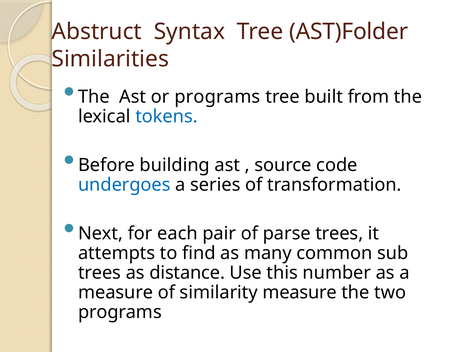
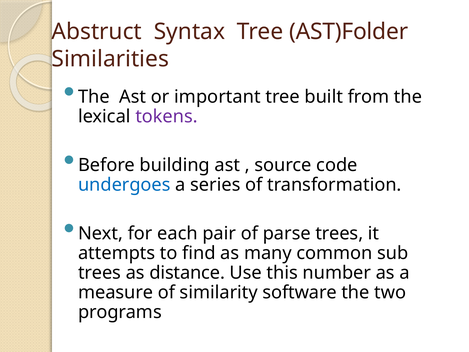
or programs: programs -> important (217, 97)
tokens colour: blue -> purple (167, 116)
similarity measure: measure -> software (300, 292)
